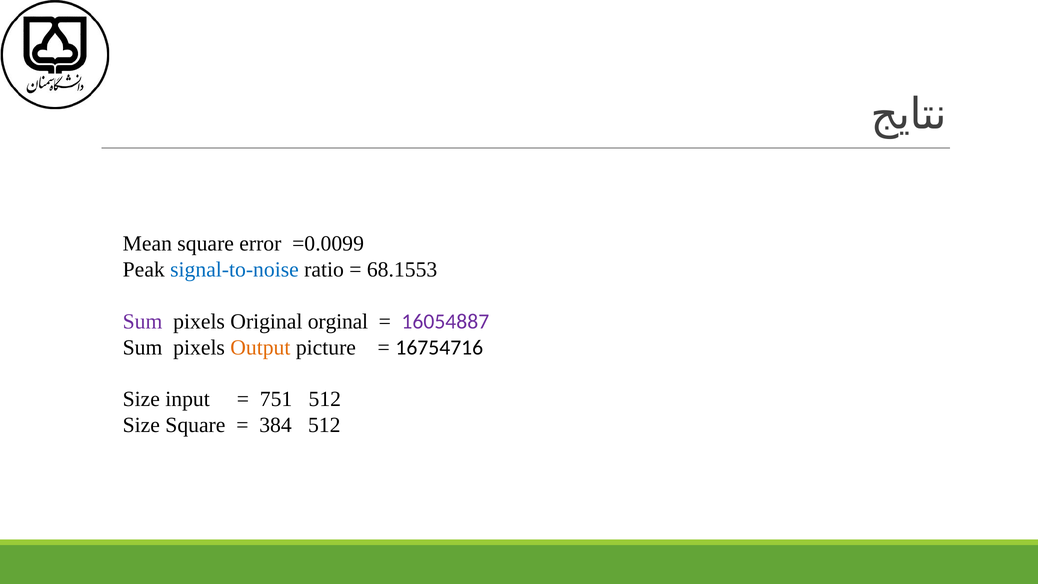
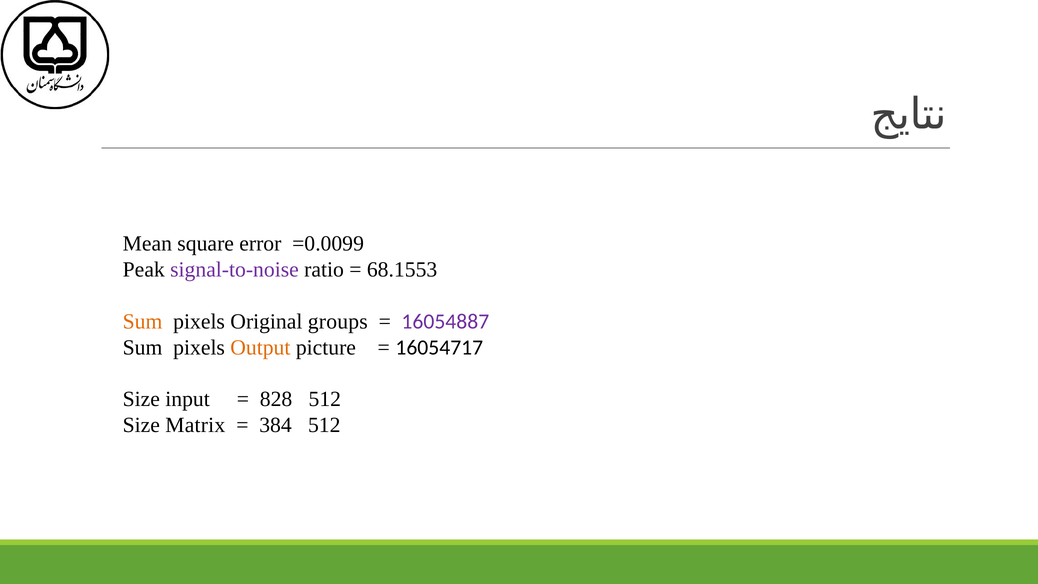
signal-to-noise colour: blue -> purple (234, 269)
Sum colour: purple -> orange (143, 321)
orginal: orginal -> groups (338, 321)
16754716: 16754716 -> 16054717 (439, 347)
751: 751 -> 828 (276, 399)
Size Square: Square -> Matrix (195, 425)
